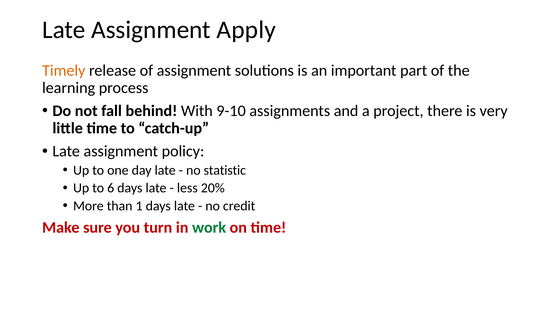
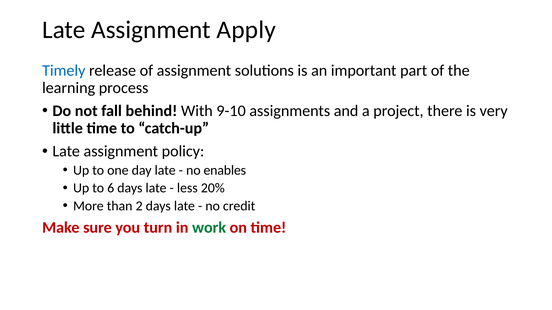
Timely colour: orange -> blue (64, 71)
statistic: statistic -> enables (225, 171)
1: 1 -> 2 (139, 206)
